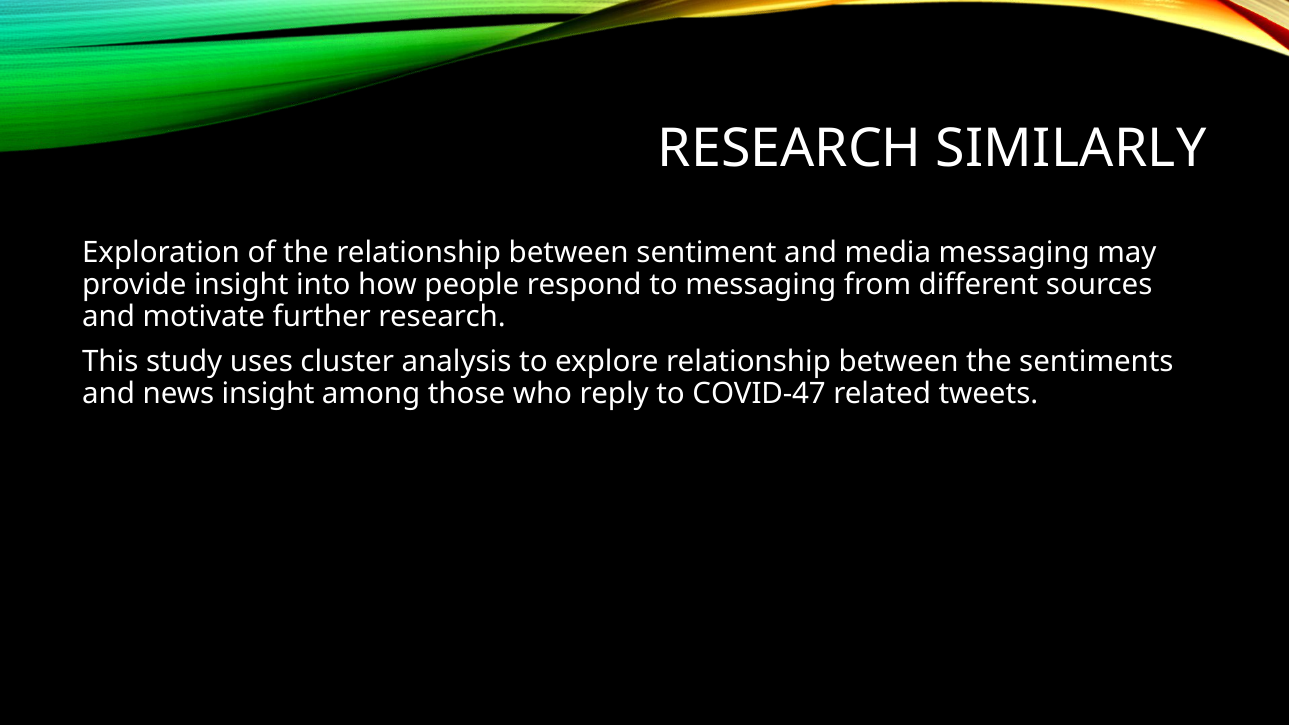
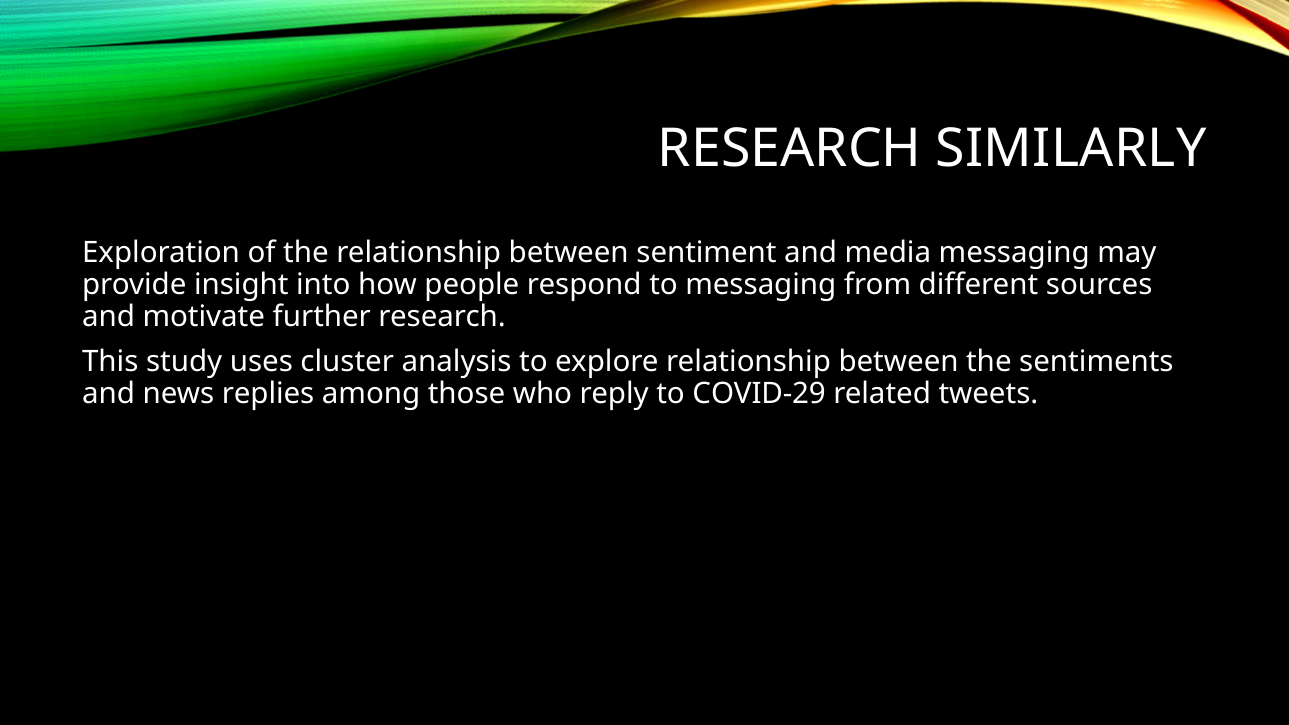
news insight: insight -> replies (268, 394)
COVID-47: COVID-47 -> COVID-29 (759, 394)
